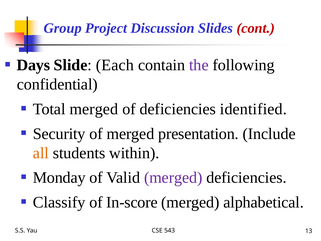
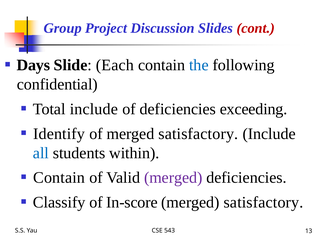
the colour: purple -> blue (199, 65)
Total merged: merged -> include (94, 109)
identified: identified -> exceeding (254, 109)
Security: Security -> Identify (59, 134)
of merged presentation: presentation -> satisfactory (198, 134)
all colour: orange -> blue (41, 153)
Monday: Monday -> Contain (59, 177)
alphabetical: alphabetical -> satisfactory (264, 202)
